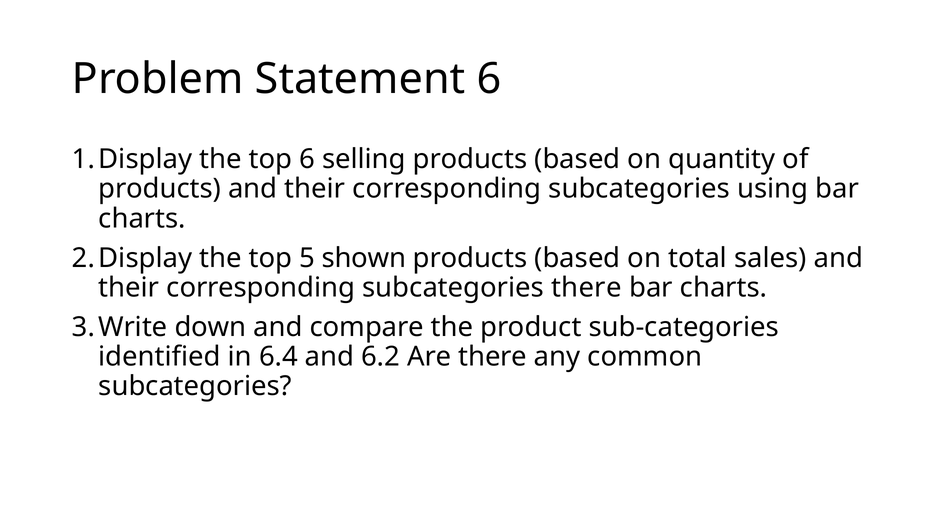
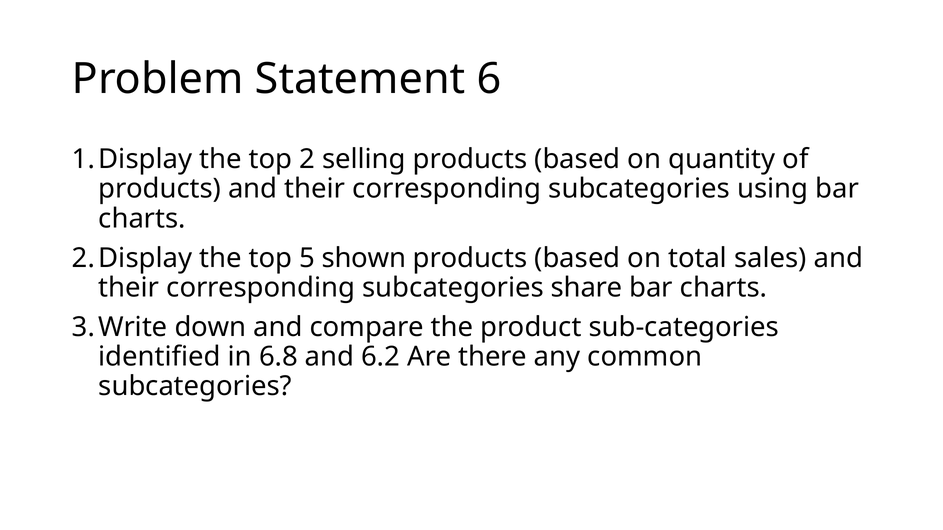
top 6: 6 -> 2 (307, 159)
subcategories there: there -> share (587, 288)
6.4: 6.4 -> 6.8 (278, 357)
